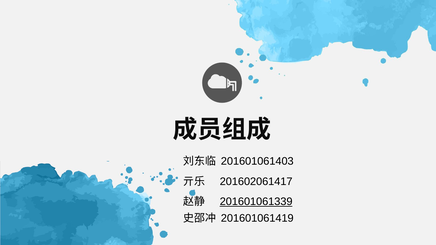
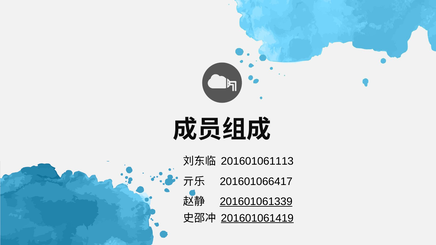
201601061403: 201601061403 -> 201601061113 (257, 162)
201602061417: 201602061417 -> 201601066417 (256, 182)
201601061419 underline: none -> present (257, 218)
